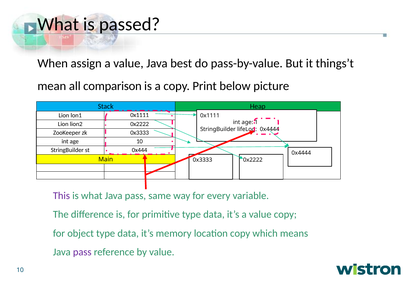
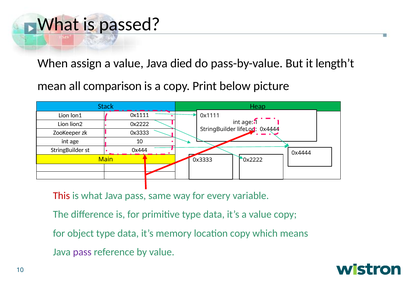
best: best -> died (181, 63)
things’t: things’t -> length’t (335, 63)
This colour: purple -> red (61, 196)
